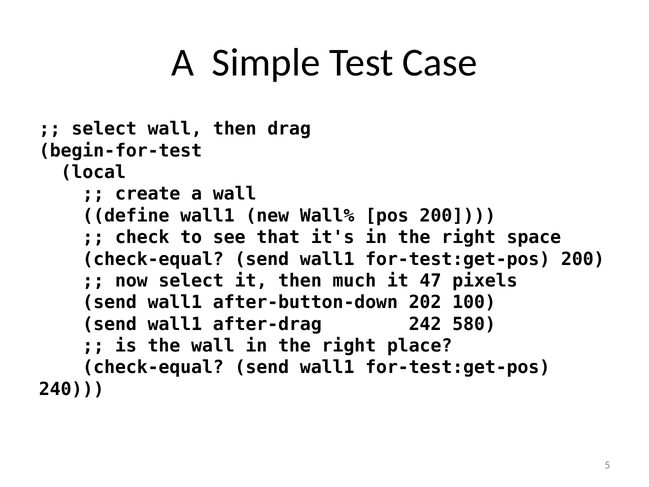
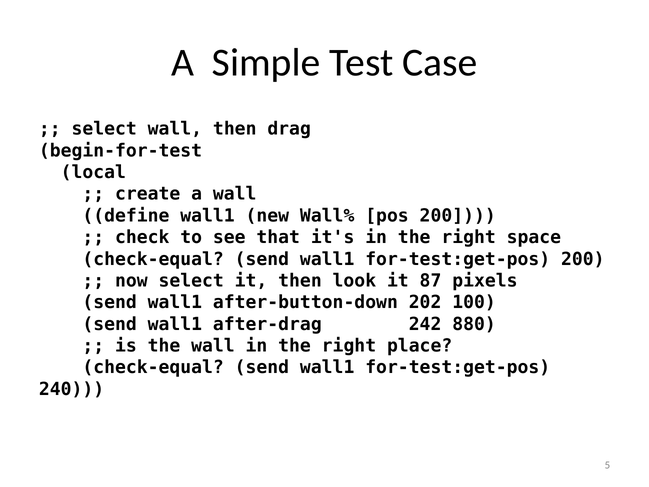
much: much -> look (354, 281)
47: 47 -> 87 (431, 281)
580: 580 -> 880 (474, 324)
